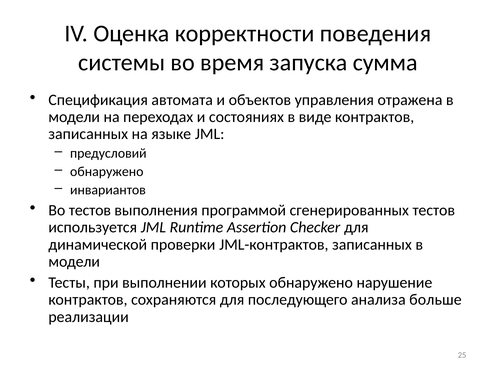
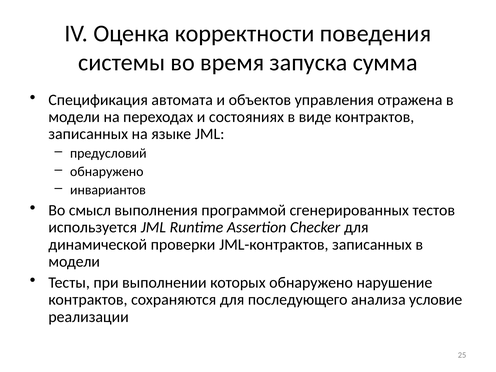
Во тестов: тестов -> смысл (90, 210)
больше: больше -> условие (436, 300)
